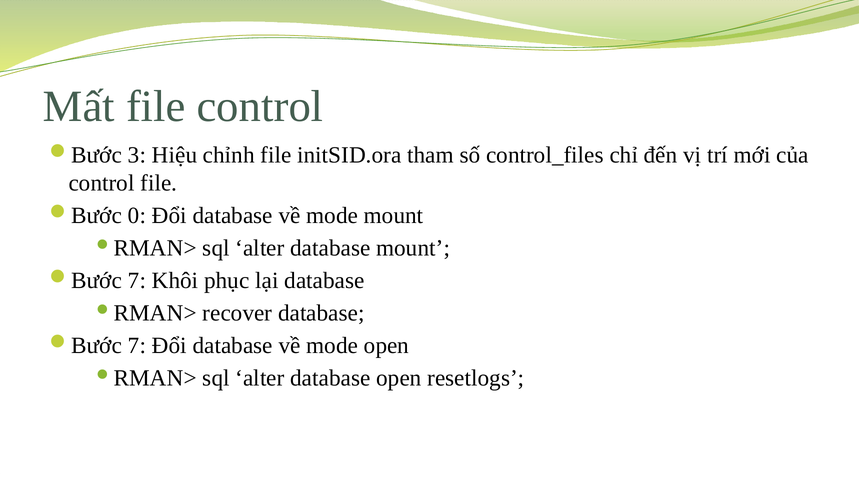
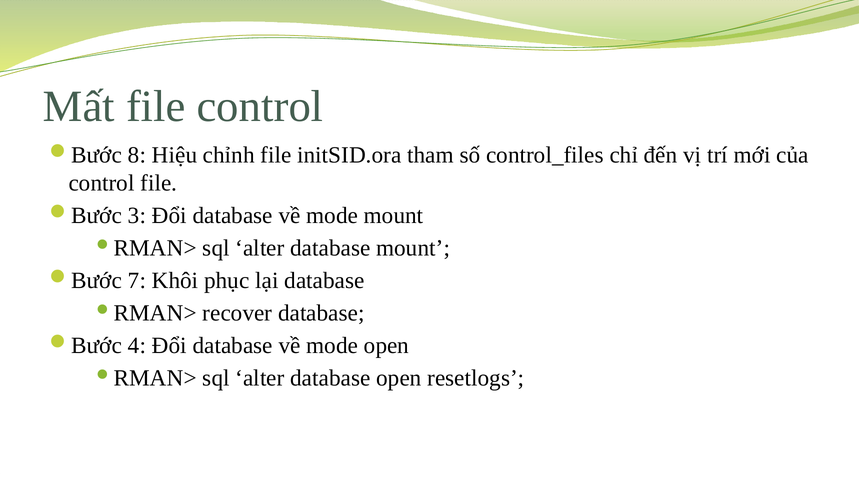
3: 3 -> 8 (137, 155)
0: 0 -> 3 (137, 216)
7: 7 -> 4 (137, 346)
